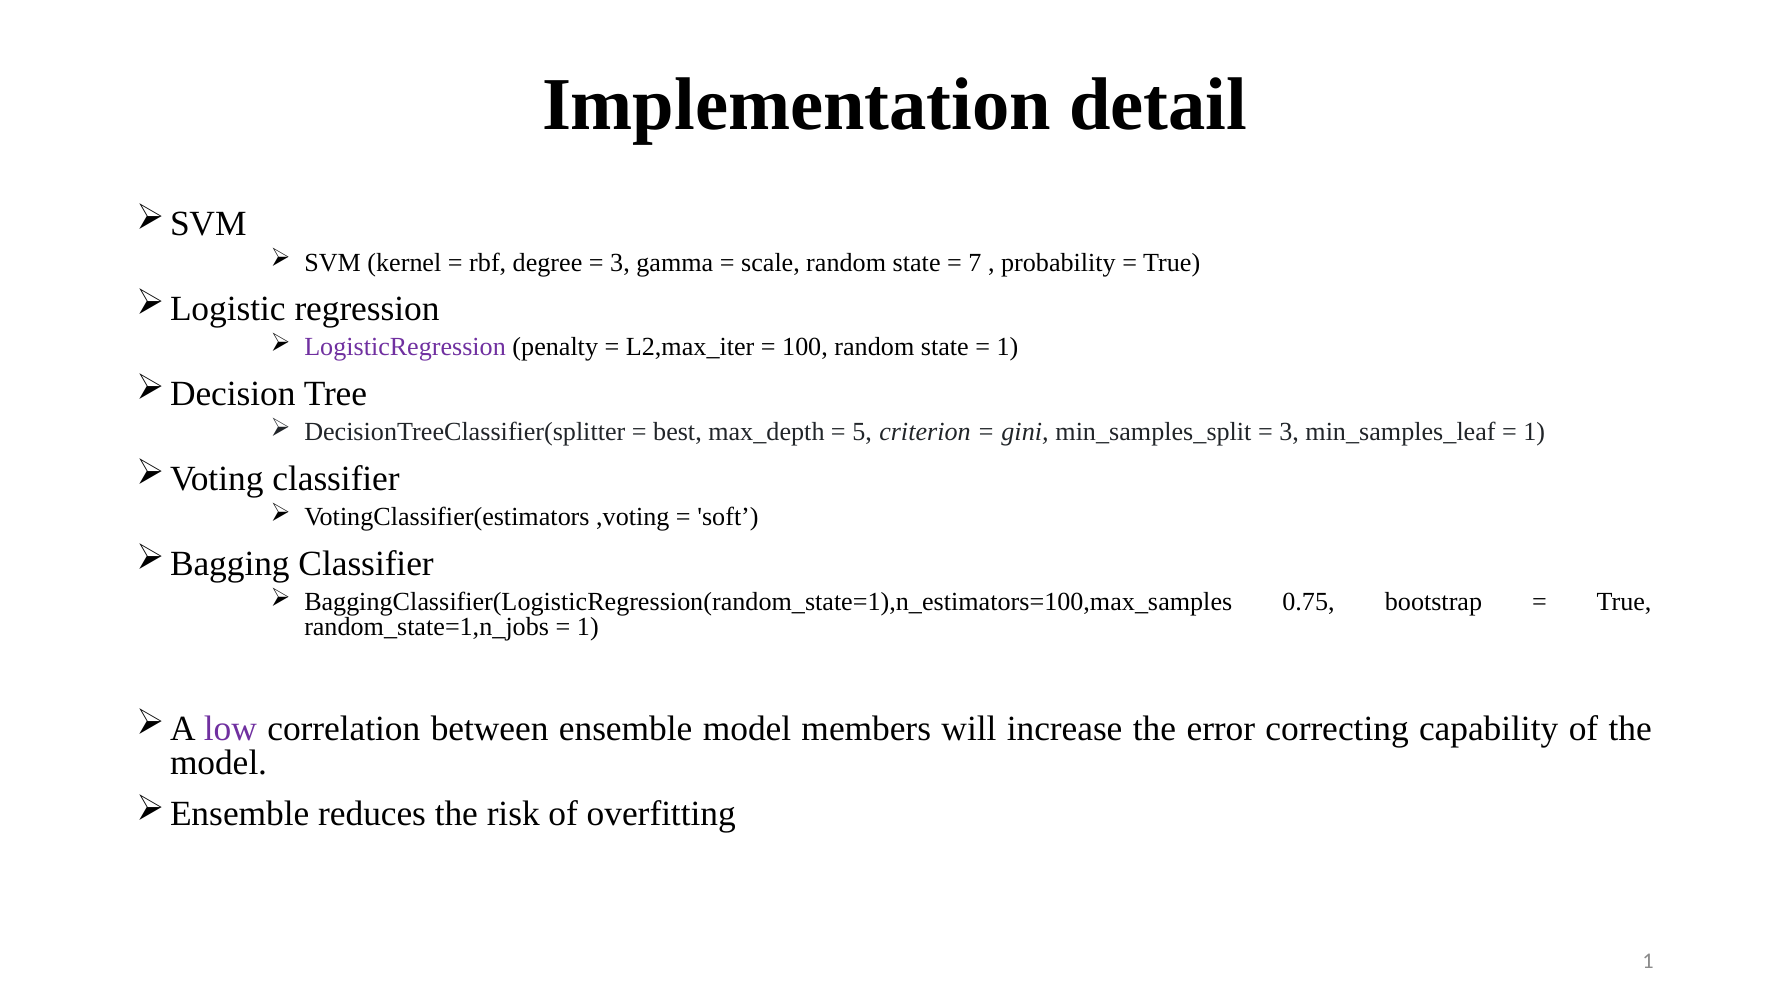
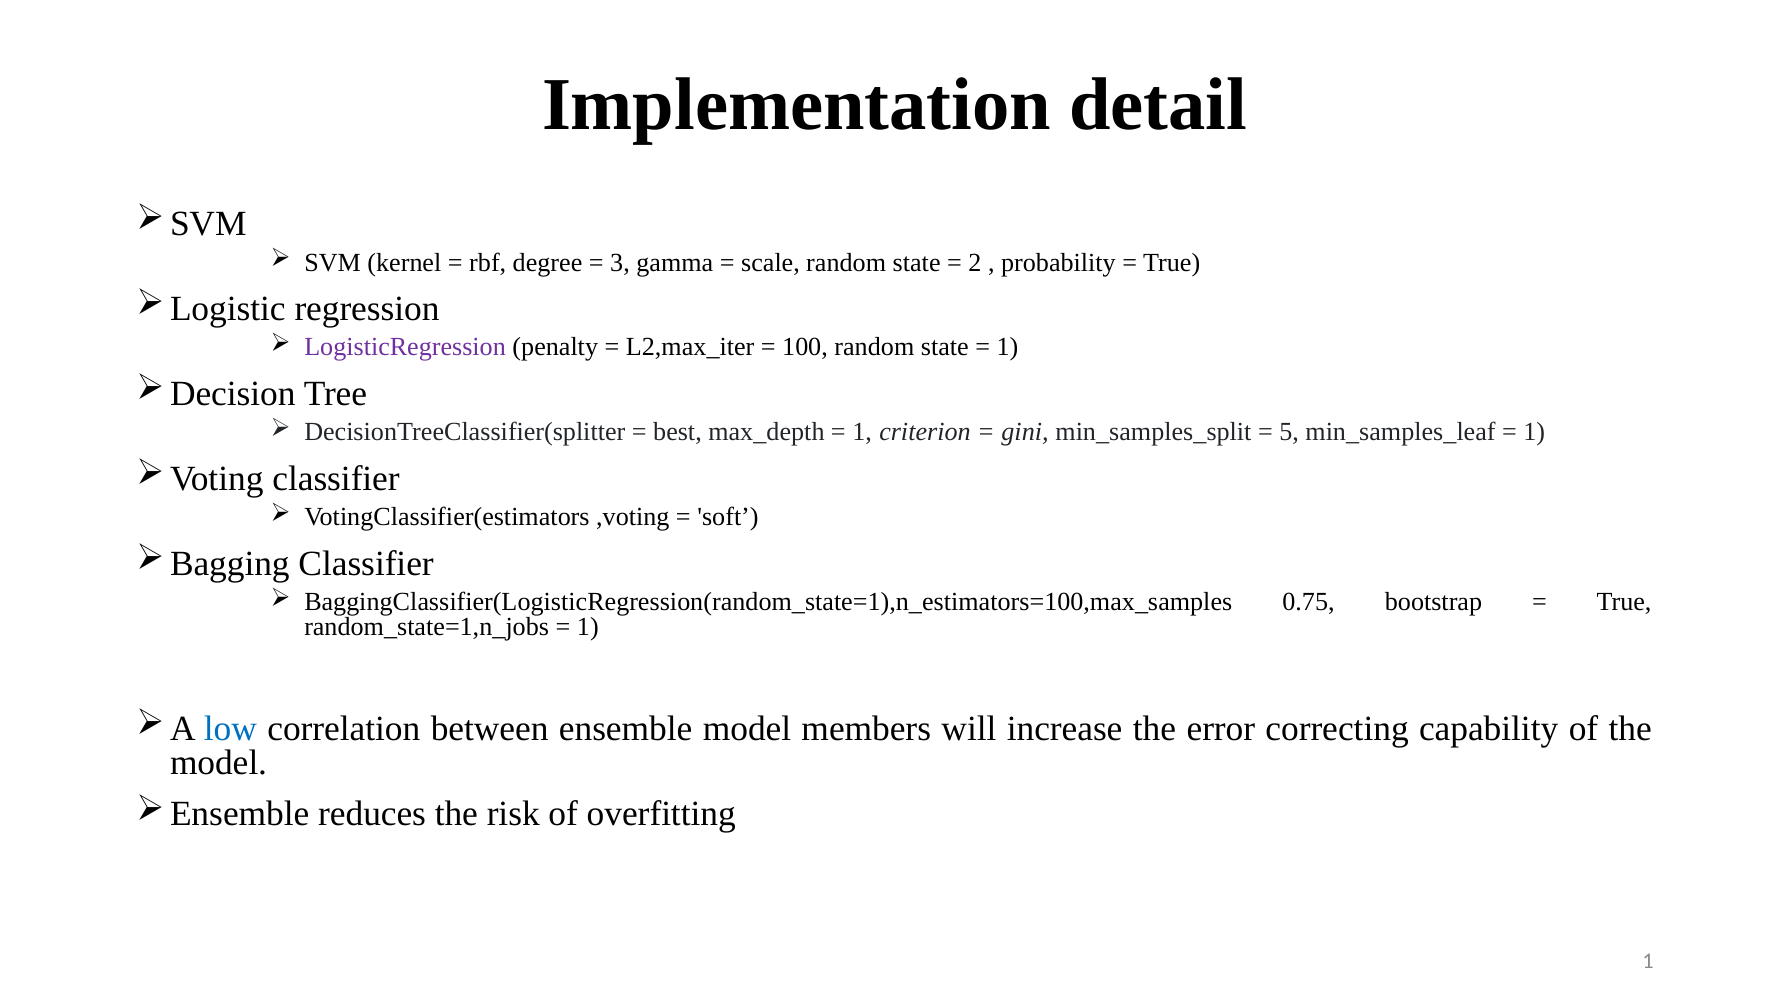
7: 7 -> 2 (975, 262)
5: 5 -> 1 (862, 432)
3: 3 -> 5 (1289, 432)
low colour: purple -> blue (230, 729)
